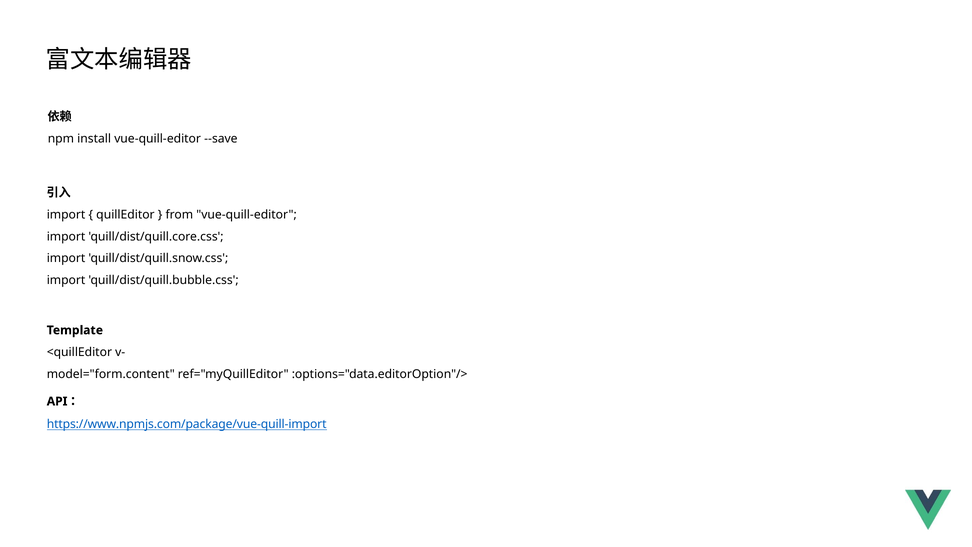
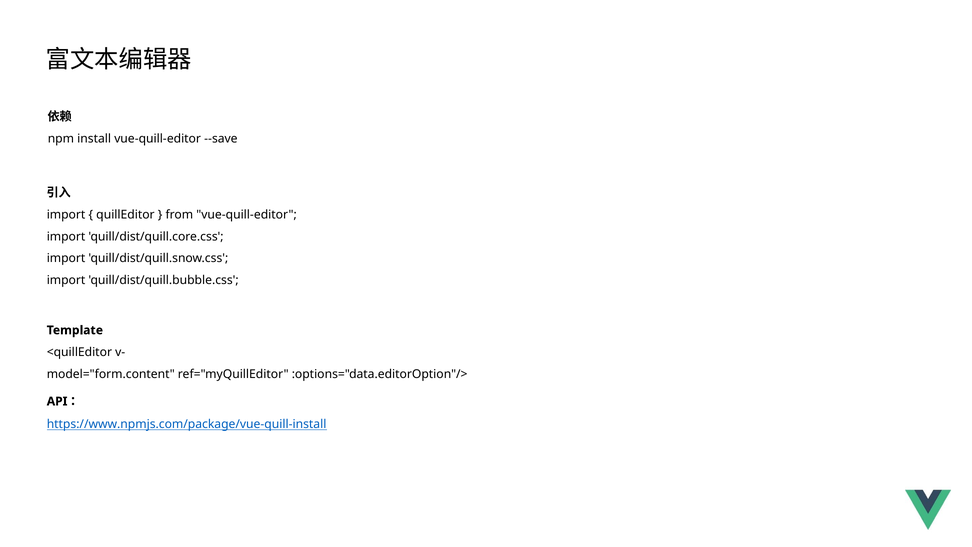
https://www.npmjs.com/package/vue-quill-import: https://www.npmjs.com/package/vue-quill-import -> https://www.npmjs.com/package/vue-quill-install (187, 424)
